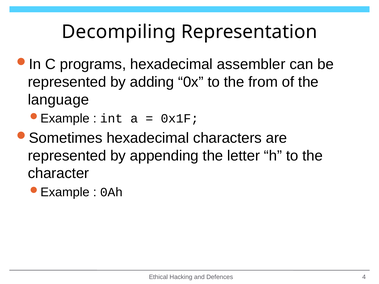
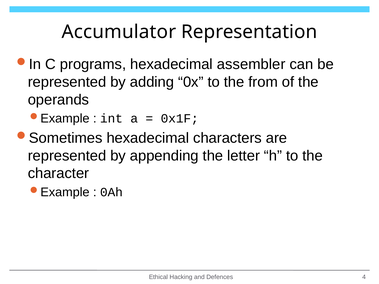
Decompiling: Decompiling -> Accumulator (119, 32)
language: language -> operands (58, 100)
